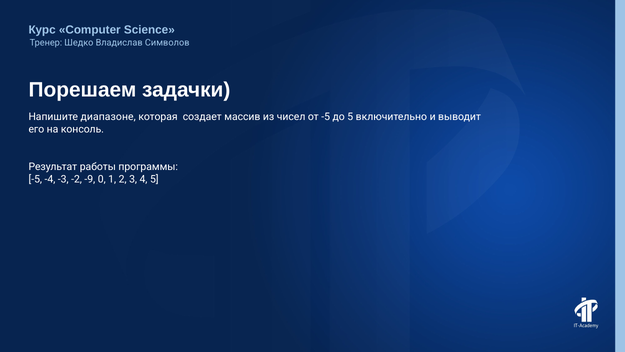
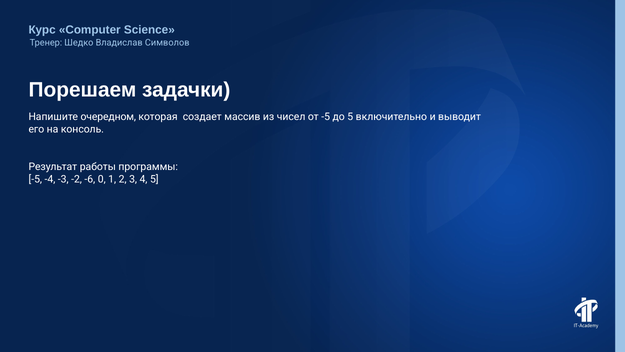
диапазоне: диапазоне -> очередном (108, 117)
-9: -9 -> -6 (90, 179)
